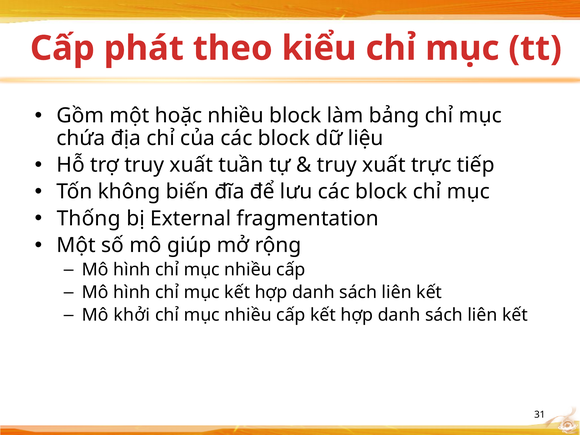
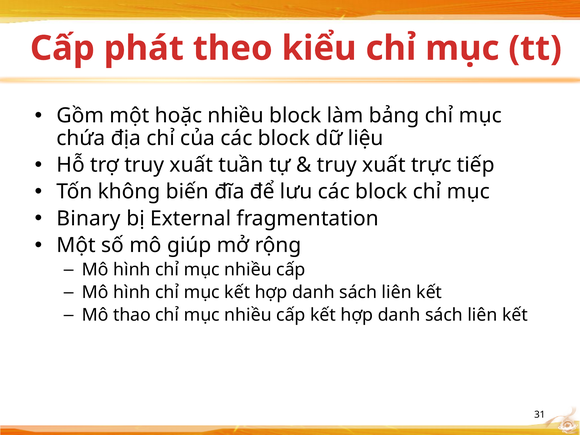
Thống: Thống -> Binary (89, 219)
khởi: khởi -> thao (132, 315)
